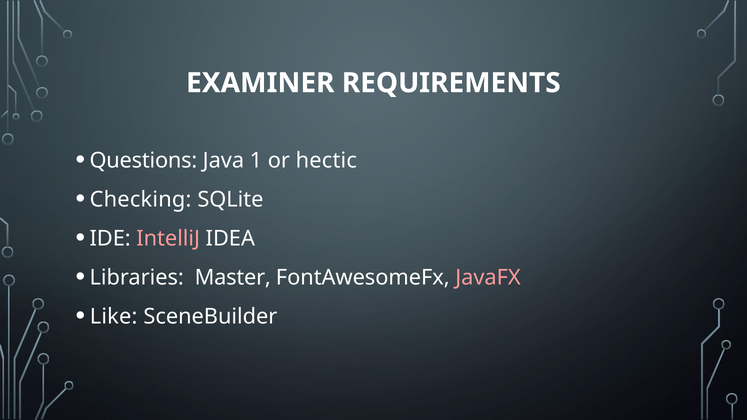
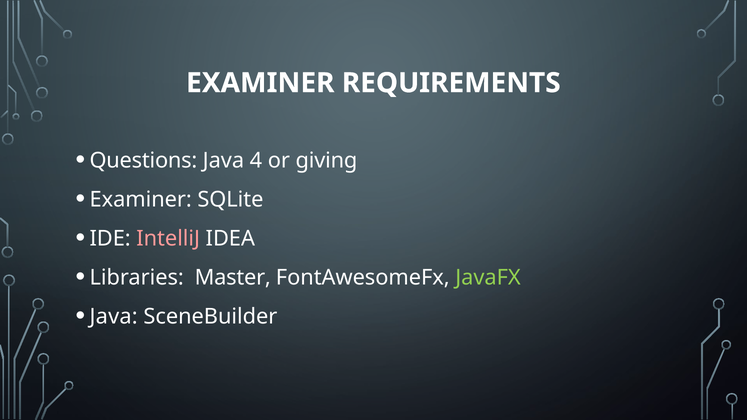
1: 1 -> 4 (256, 160)
hectic: hectic -> giving (326, 160)
Checking: Checking -> Examiner (141, 199)
JavaFX colour: pink -> light green (488, 278)
Like: Like -> Java (114, 317)
